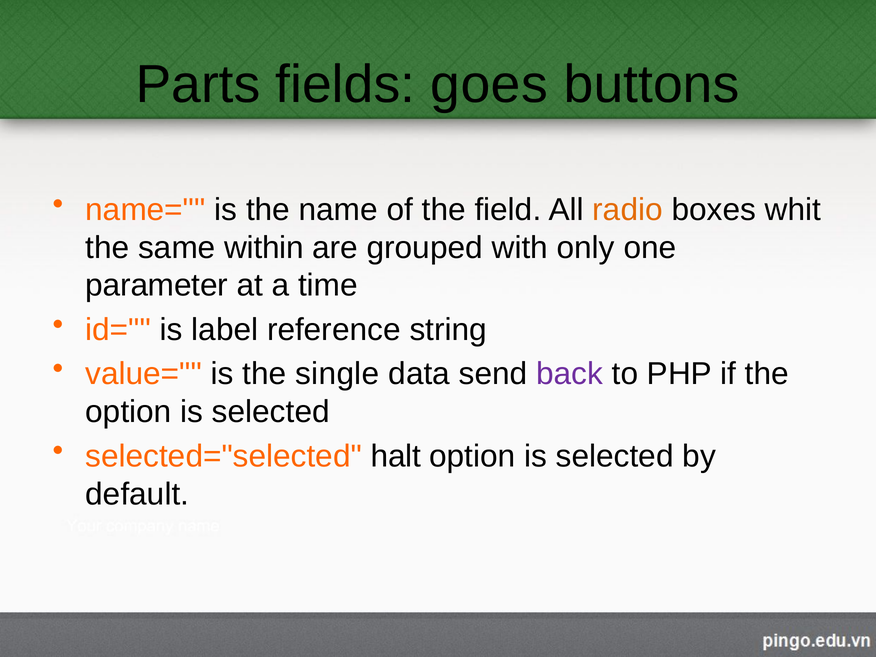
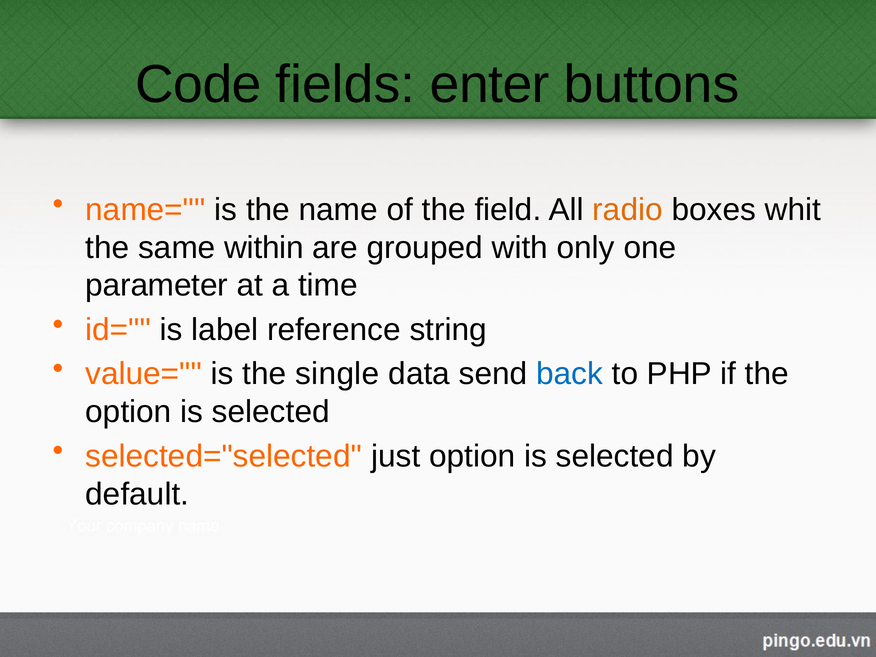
Parts: Parts -> Code (198, 85)
goes: goes -> enter (490, 85)
back colour: purple -> blue (570, 374)
halt: halt -> just (396, 456)
